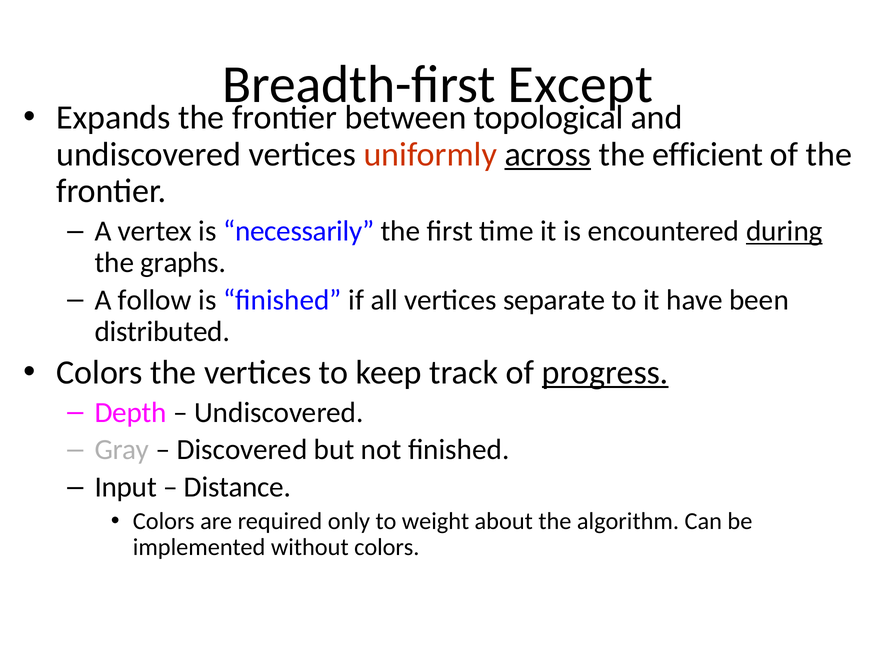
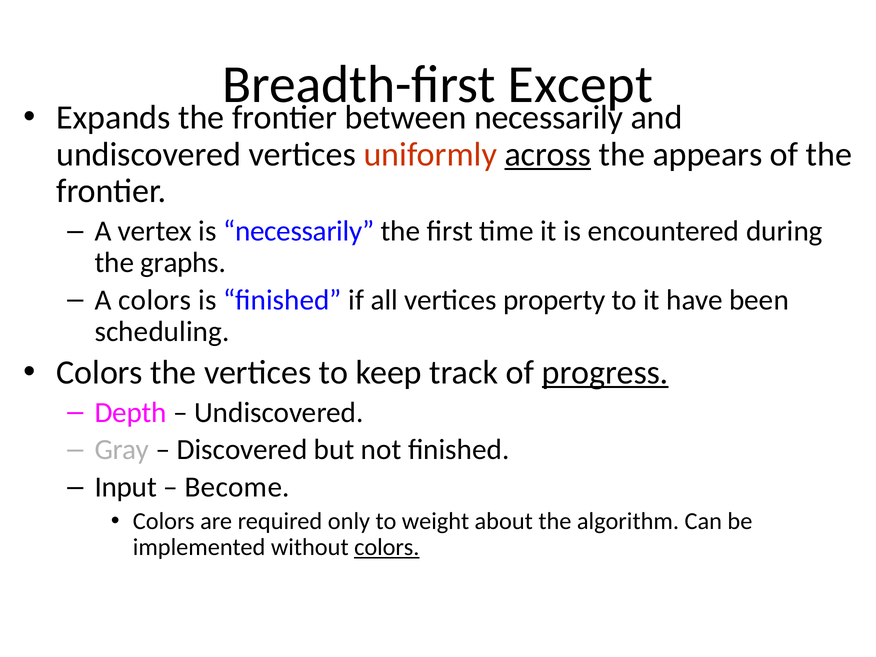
topological: topological -> necessarily (549, 117)
efficient: efficient -> appears (708, 154)
during underline: present -> none (784, 231)
A follow: follow -> colors (155, 300)
separate: separate -> property (554, 300)
distributed: distributed -> scheduling (162, 332)
Distance: Distance -> Become (237, 487)
colors underline: none -> present (387, 547)
